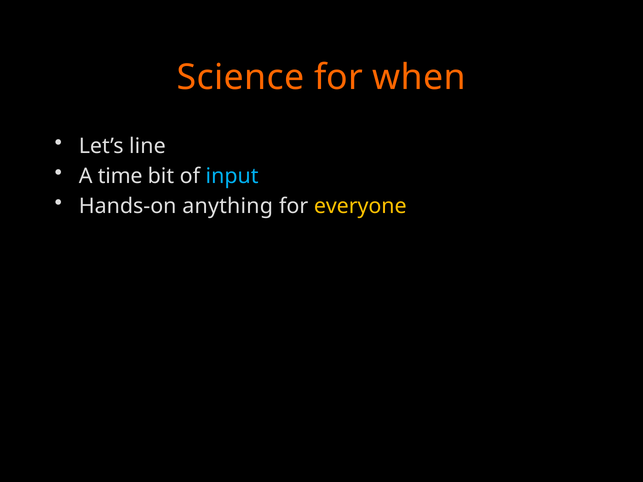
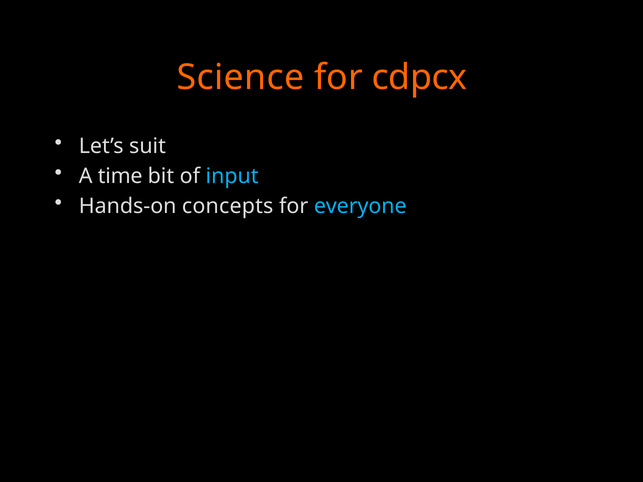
when: when -> cdpcx (420, 77)
line: line -> suit (147, 146)
anything: anything -> concepts (228, 206)
everyone colour: yellow -> light blue (360, 206)
